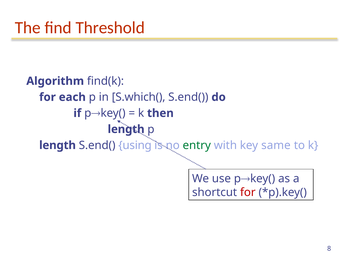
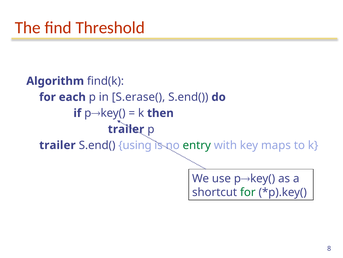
S.which(: S.which( -> S.erase( (138, 97)
length: length -> trailer (126, 129)
length: length -> trailer (57, 145)
same: same -> maps (276, 145)
for colour: red -> green (248, 192)
